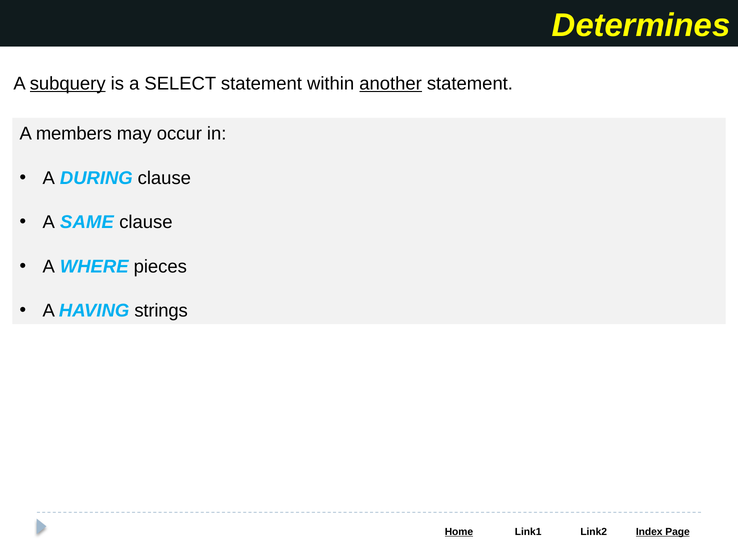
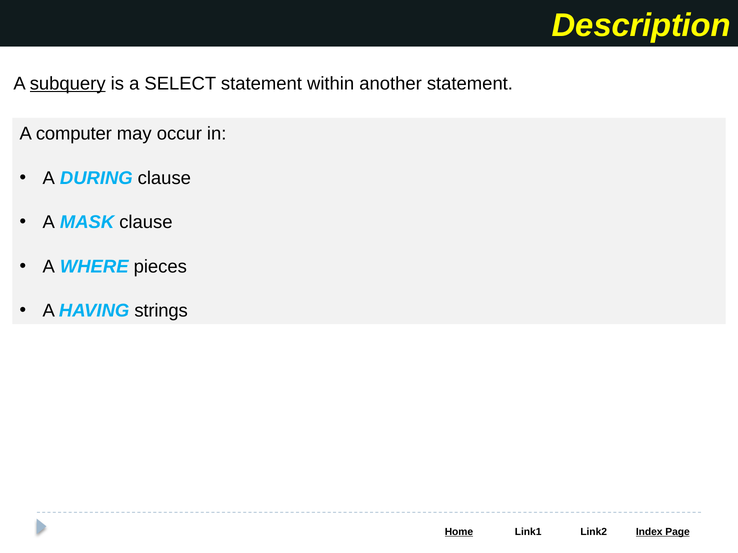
Determines: Determines -> Description (641, 26)
another underline: present -> none (391, 84)
members: members -> computer (74, 134)
SAME: SAME -> MASK (87, 222)
